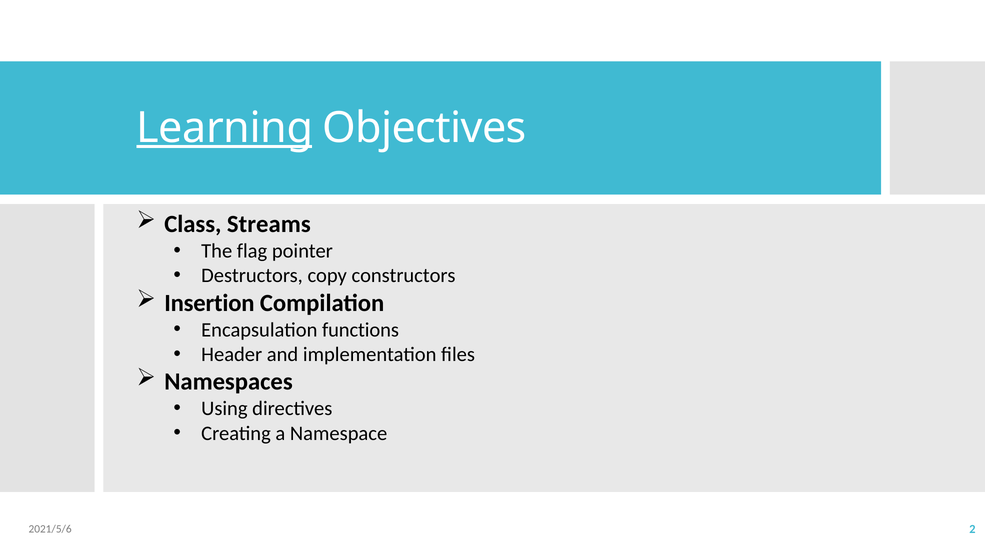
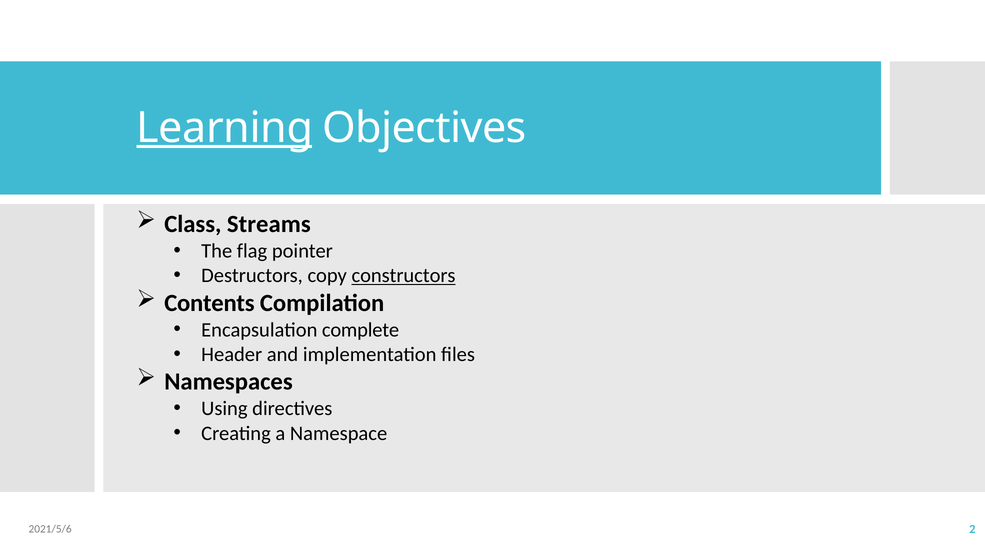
constructors underline: none -> present (404, 276)
Insertion: Insertion -> Contents (209, 303)
functions: functions -> complete (361, 330)
